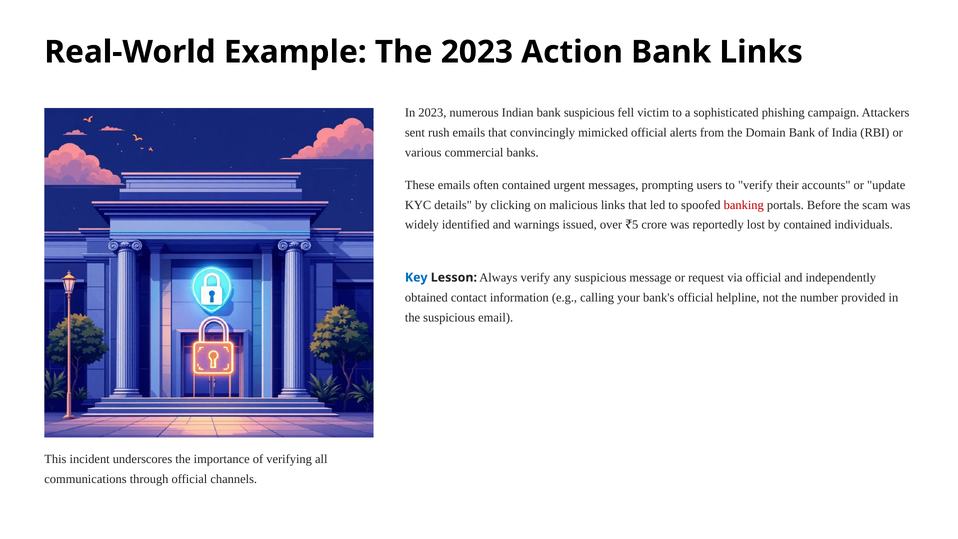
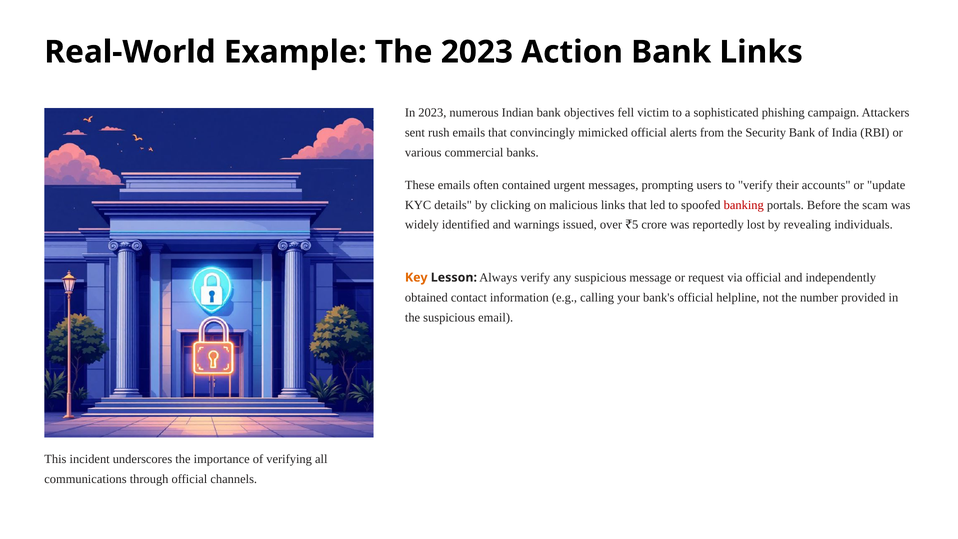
bank suspicious: suspicious -> objectives (589, 113)
Domain: Domain -> Security (766, 133)
by contained: contained -> revealing (807, 225)
Key colour: blue -> orange (416, 277)
